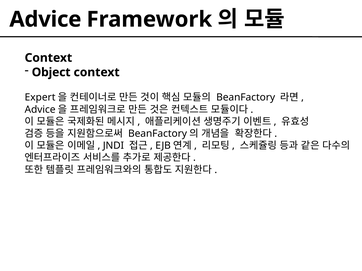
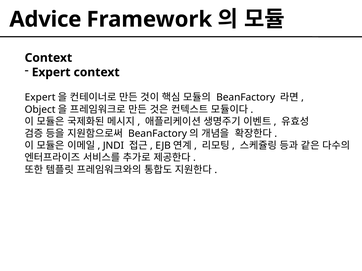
Object: Object -> Expert (51, 72)
Advice: Advice -> Object (40, 110)
